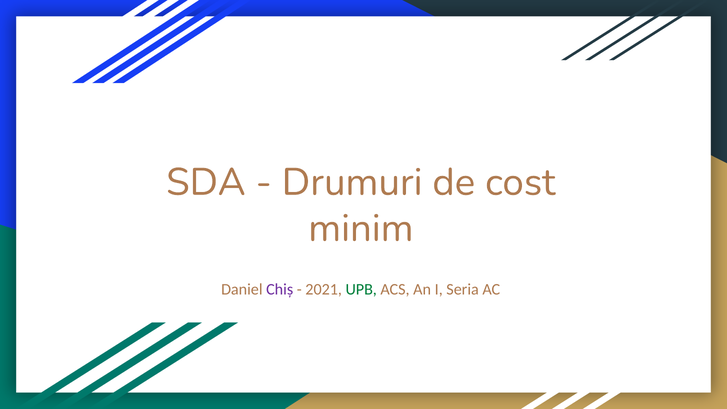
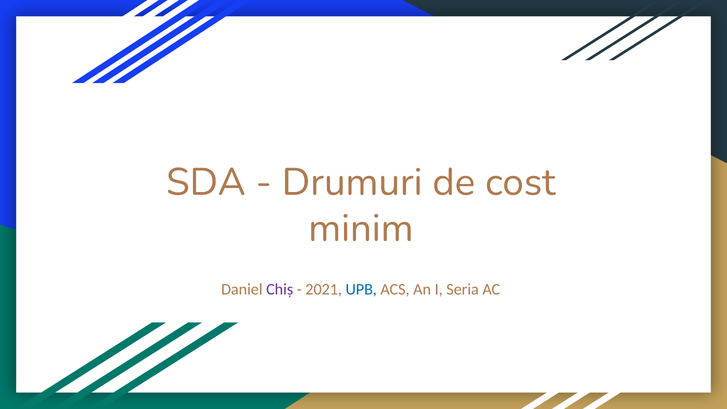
UPB colour: green -> blue (361, 289)
